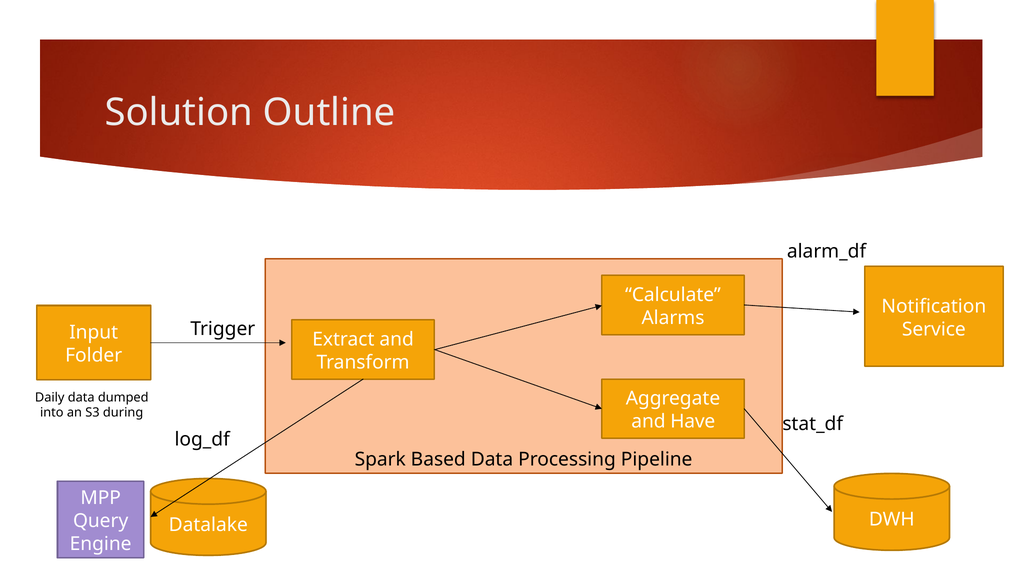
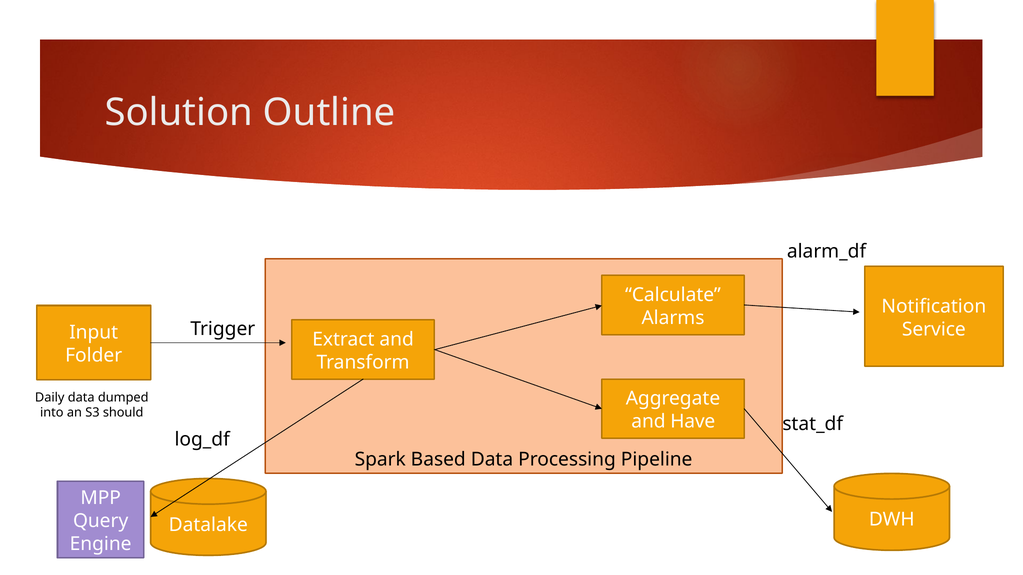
during: during -> should (123, 413)
